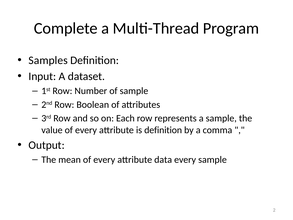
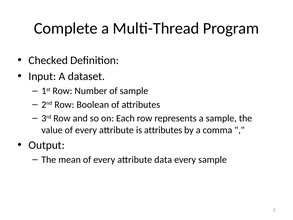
Samples: Samples -> Checked (48, 60)
is definition: definition -> attributes (163, 130)
